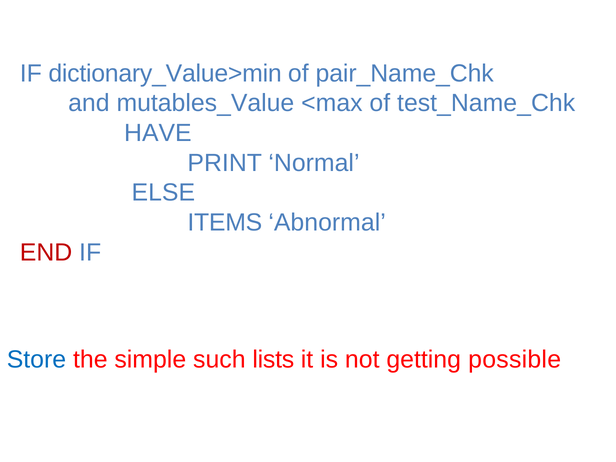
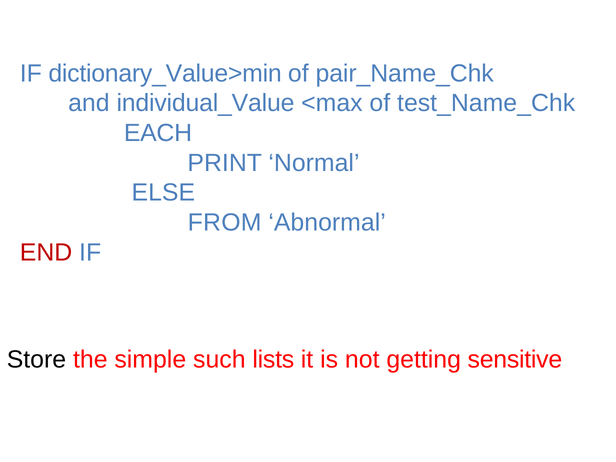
mutables_Value: mutables_Value -> individual_Value (205, 103)
HAVE: HAVE -> EACH (158, 133)
ITEMS: ITEMS -> FROM (225, 222)
Store colour: blue -> black (36, 359)
possible: possible -> sensitive (515, 359)
